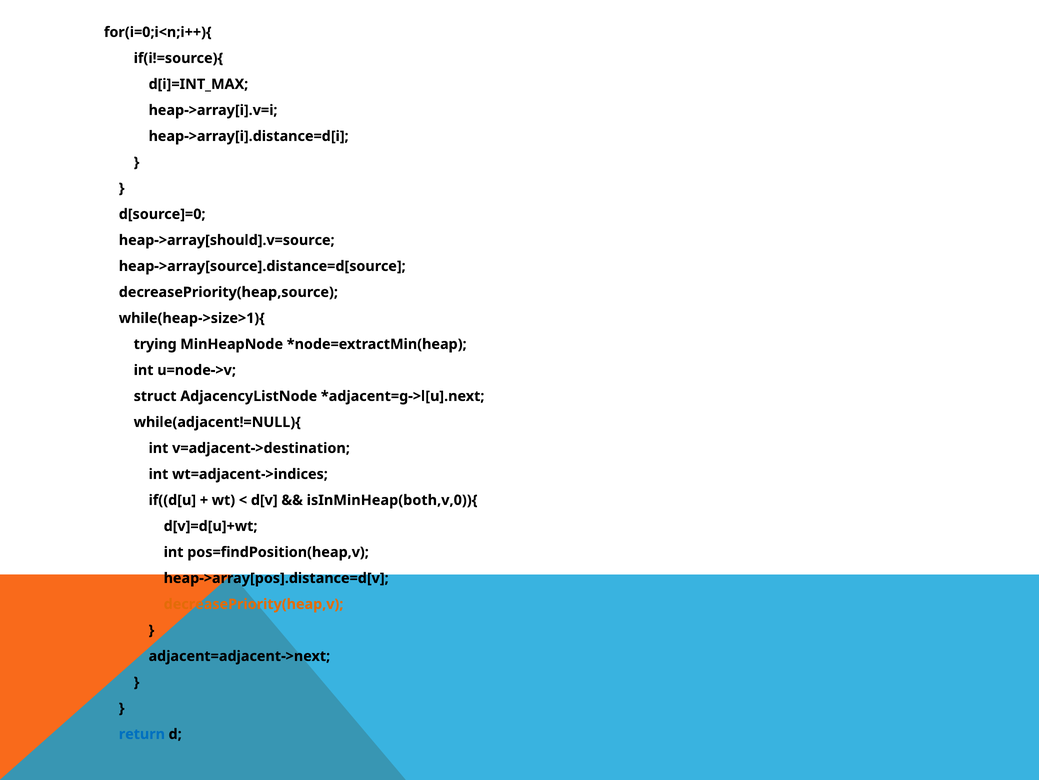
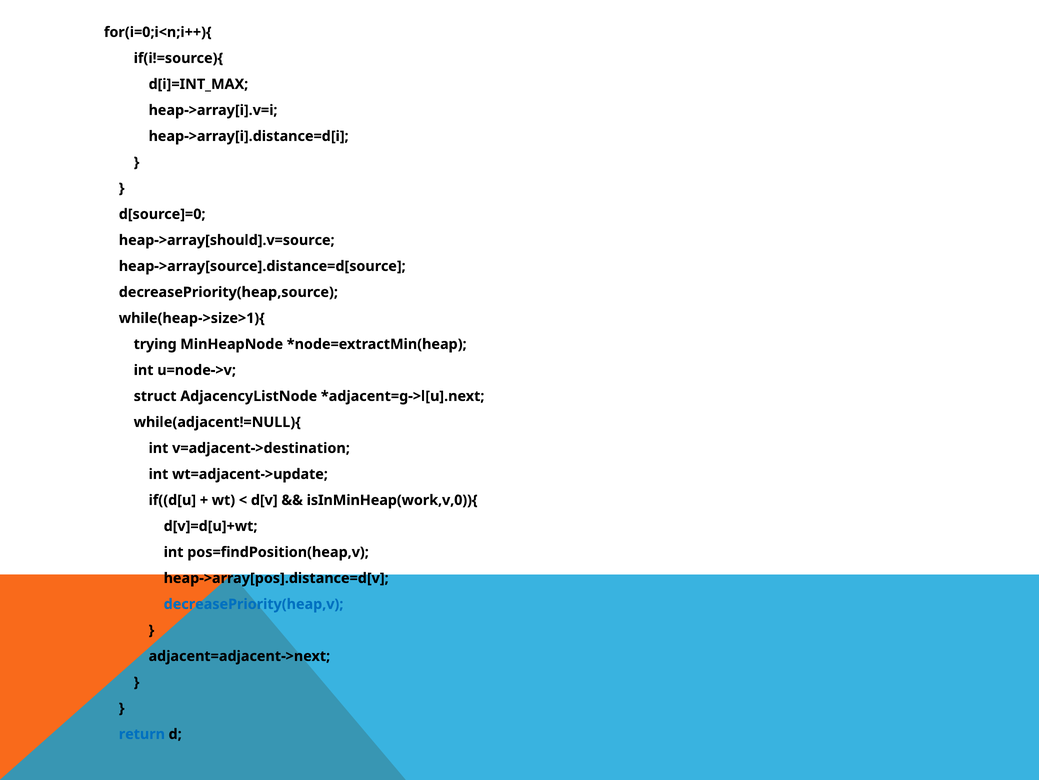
wt=adjacent->indices: wt=adjacent->indices -> wt=adjacent->update (250, 474)
isInMinHeap(both,v,0)){: isInMinHeap(both,v,0)){ -> isInMinHeap(work,v,0)){ (392, 500)
decreasePriority(heap,v colour: orange -> blue (254, 604)
